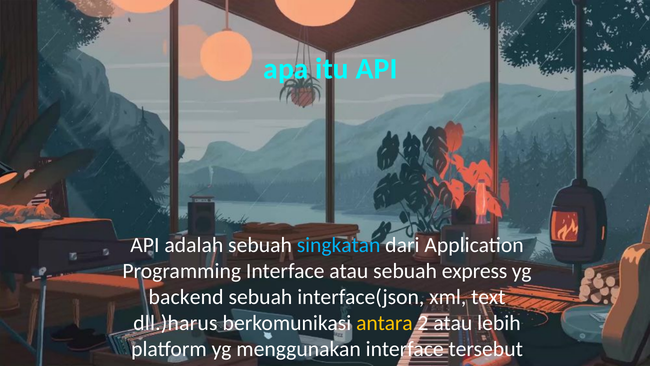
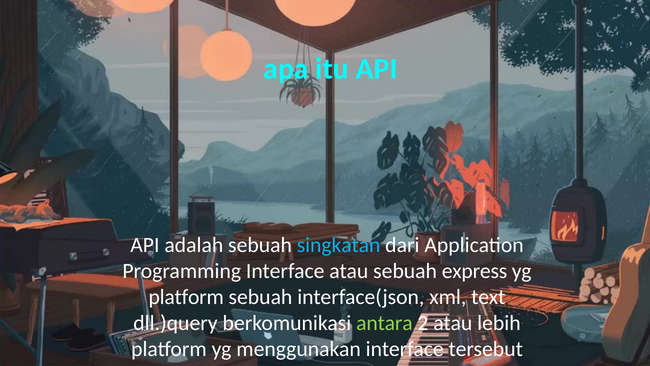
backend: backend -> platform (186, 297)
dll.)harus: dll.)harus -> dll.)query (175, 323)
antara colour: yellow -> light green (384, 323)
